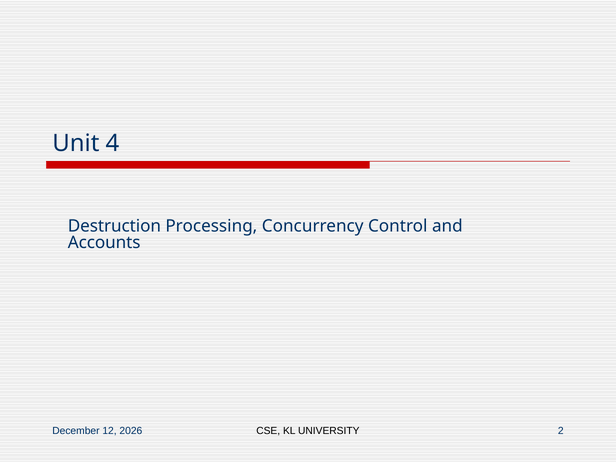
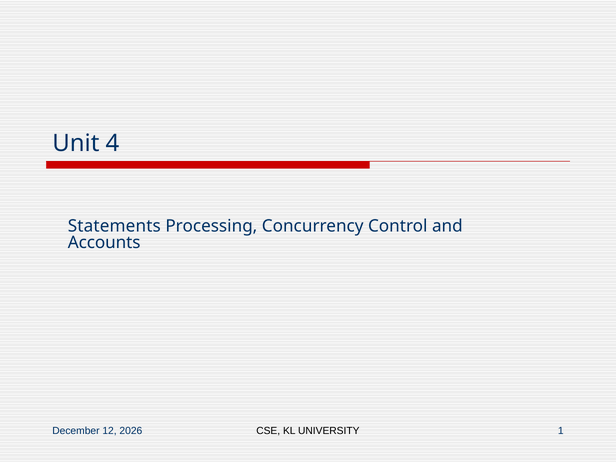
Destruction: Destruction -> Statements (114, 226)
2: 2 -> 1 (561, 431)
